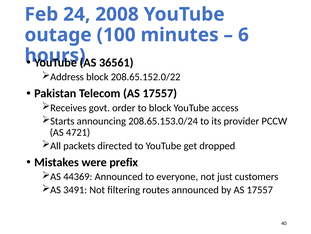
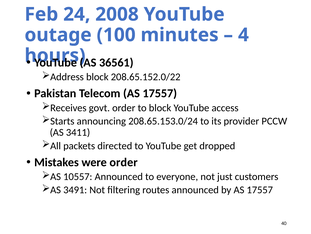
6: 6 -> 4 (243, 35)
4721: 4721 -> 3411 (78, 132)
were prefix: prefix -> order (124, 162)
44369: 44369 -> 10557 (78, 176)
